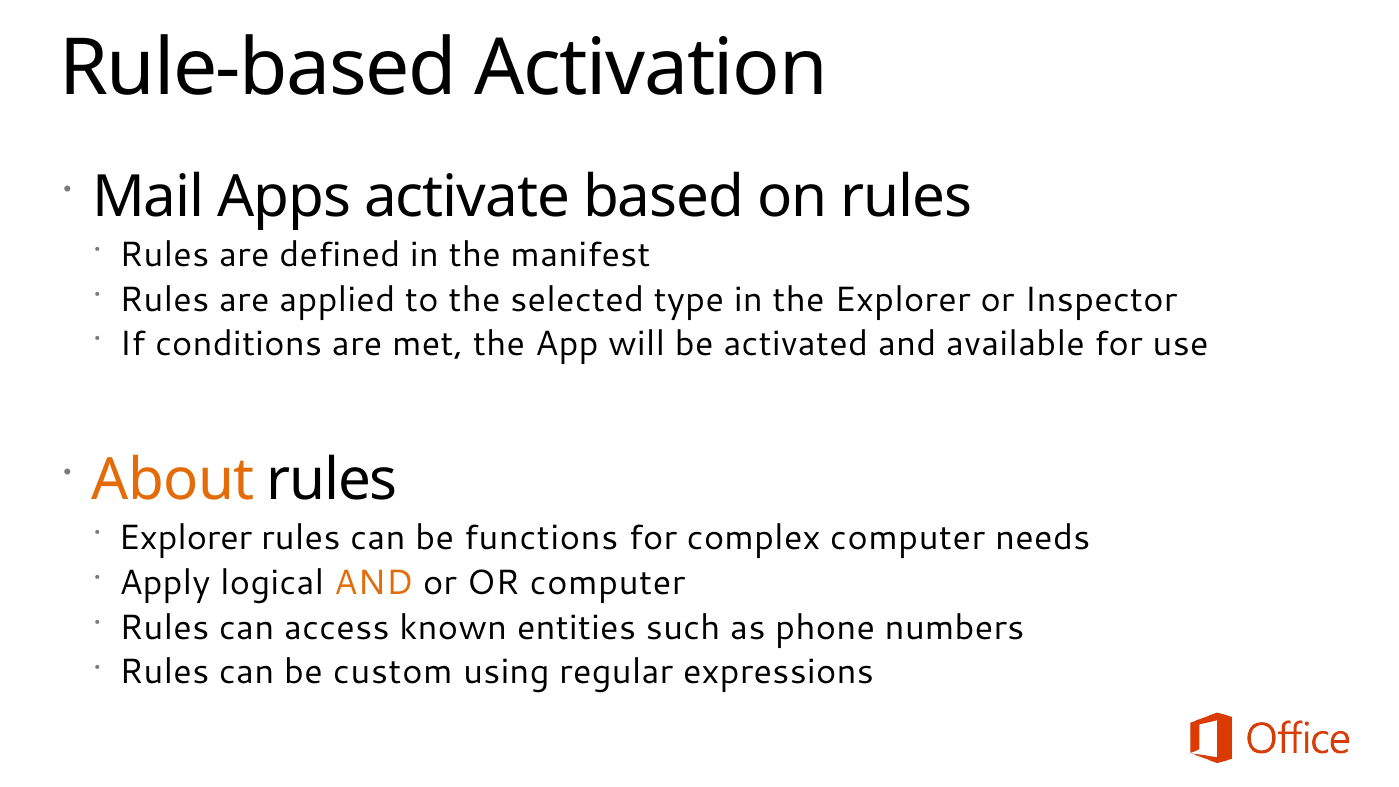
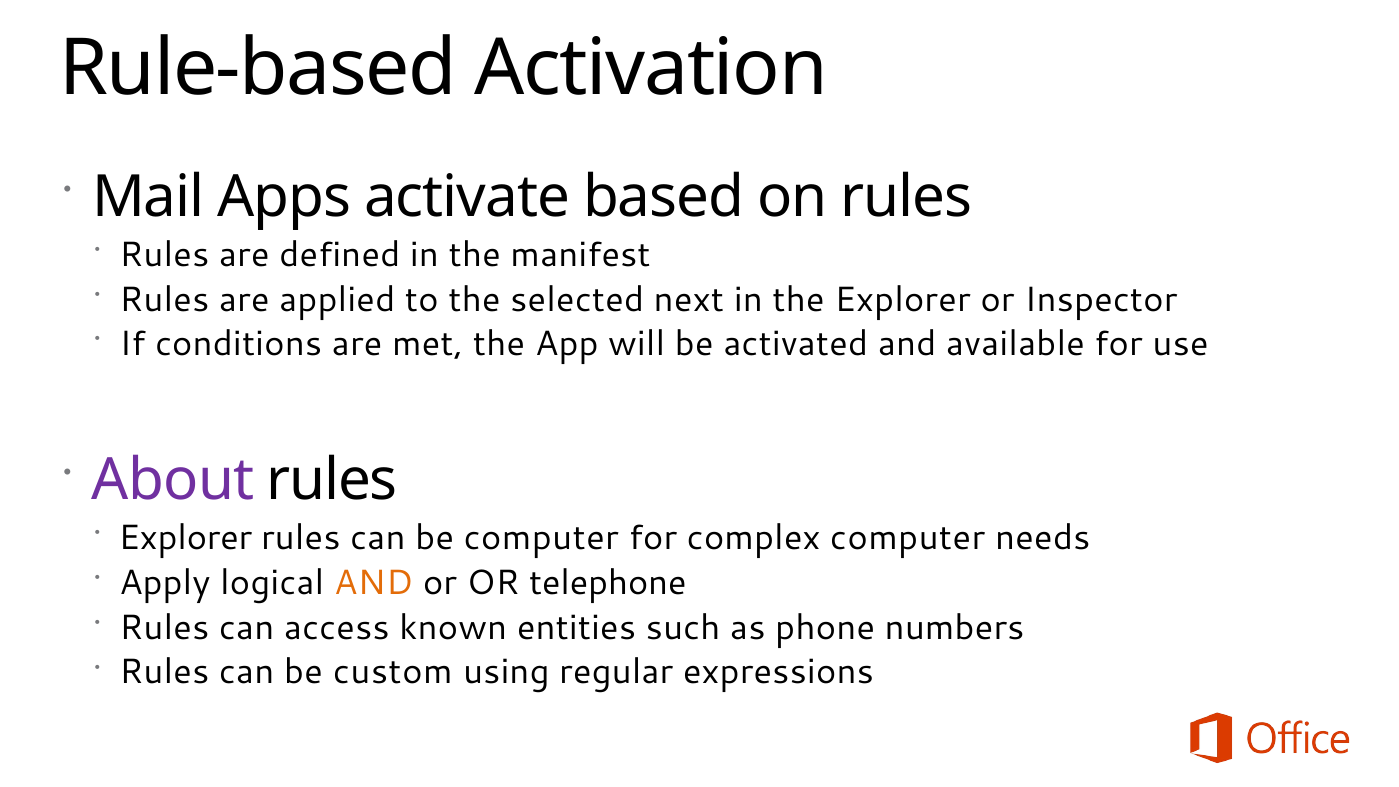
type: type -> next (689, 300)
About colour: orange -> purple (173, 481)
be functions: functions -> computer (541, 538)
OR computer: computer -> telephone (608, 583)
